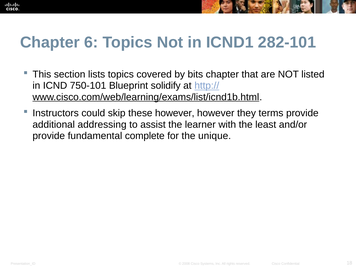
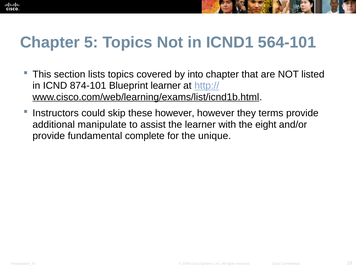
6: 6 -> 5 (91, 42)
282-101: 282-101 -> 564-101 (287, 42)
bits: bits -> into (195, 74)
750-101: 750-101 -> 874-101 (88, 86)
Blueprint solidify: solidify -> learner (166, 86)
addressing: addressing -> manipulate (102, 125)
least: least -> eight (266, 125)
